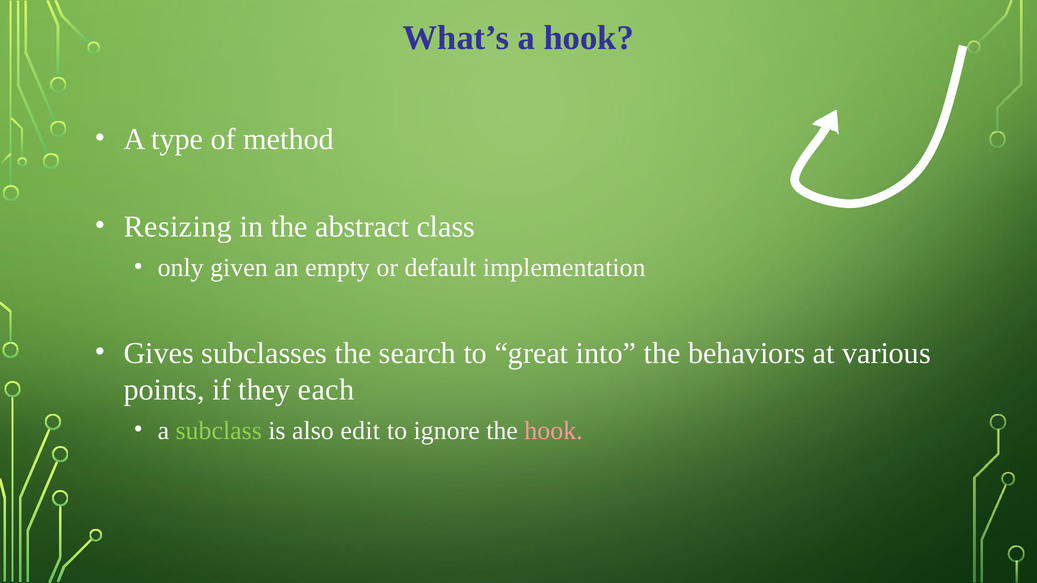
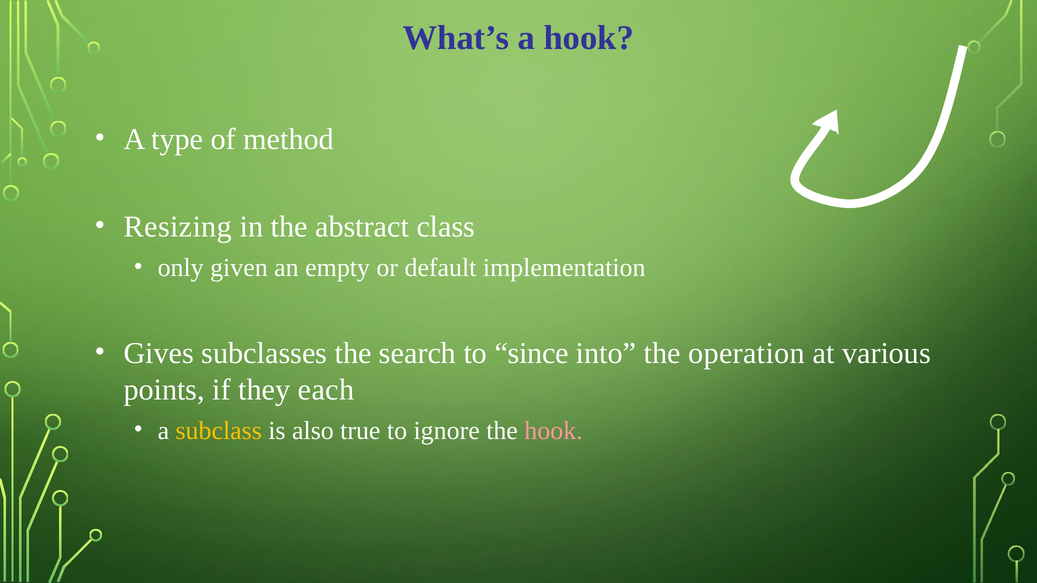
great: great -> since (532, 353)
behaviors: behaviors -> operation (747, 353)
subclass colour: light green -> yellow (219, 431)
edit: edit -> true (360, 431)
